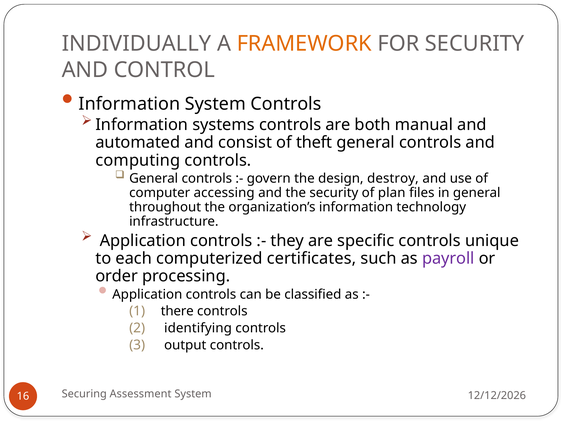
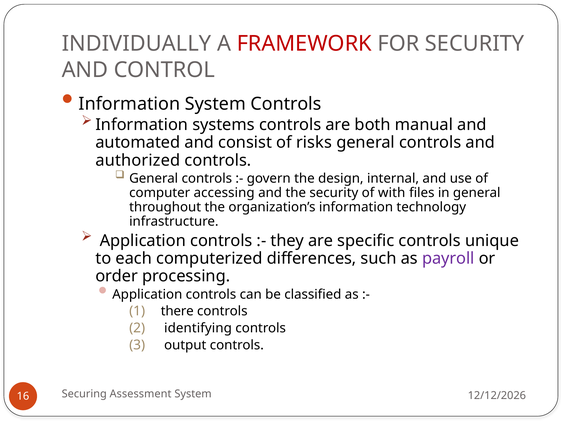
FRAMEWORK colour: orange -> red (304, 44)
theft: theft -> risks (314, 142)
computing: computing -> authorized (138, 160)
destroy: destroy -> internal (393, 178)
plan: plan -> with (392, 193)
certificates: certificates -> differences (312, 258)
